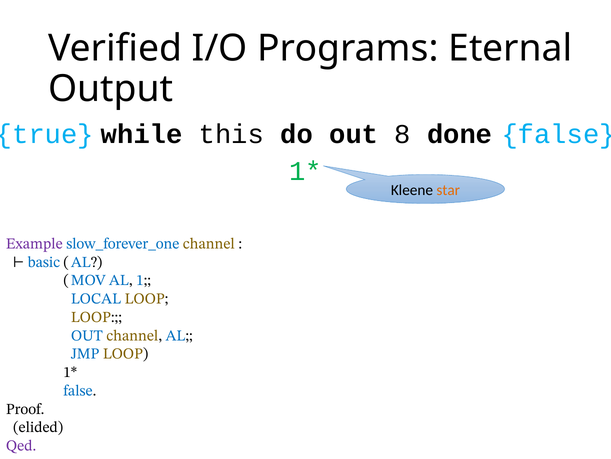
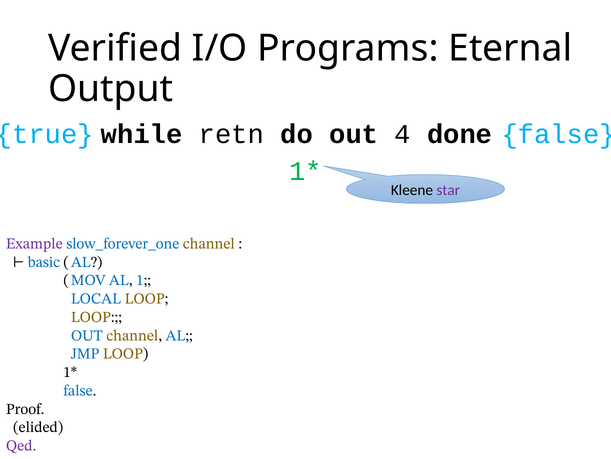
this: this -> retn (231, 134)
8: 8 -> 4 (403, 134)
star colour: orange -> purple (448, 190)
